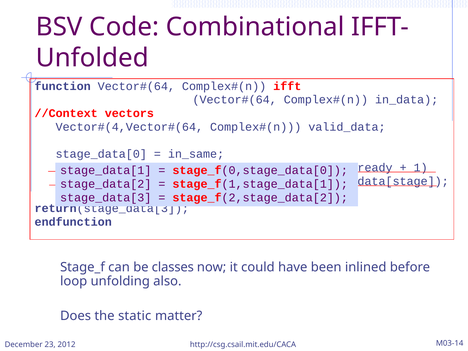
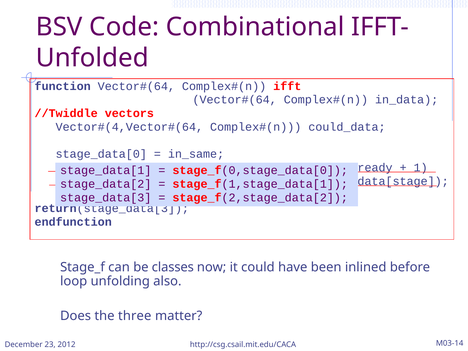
//Context: //Context -> //Twiddle (66, 113)
valid_data: valid_data -> could_data (347, 127)
static: static -> three (135, 316)
